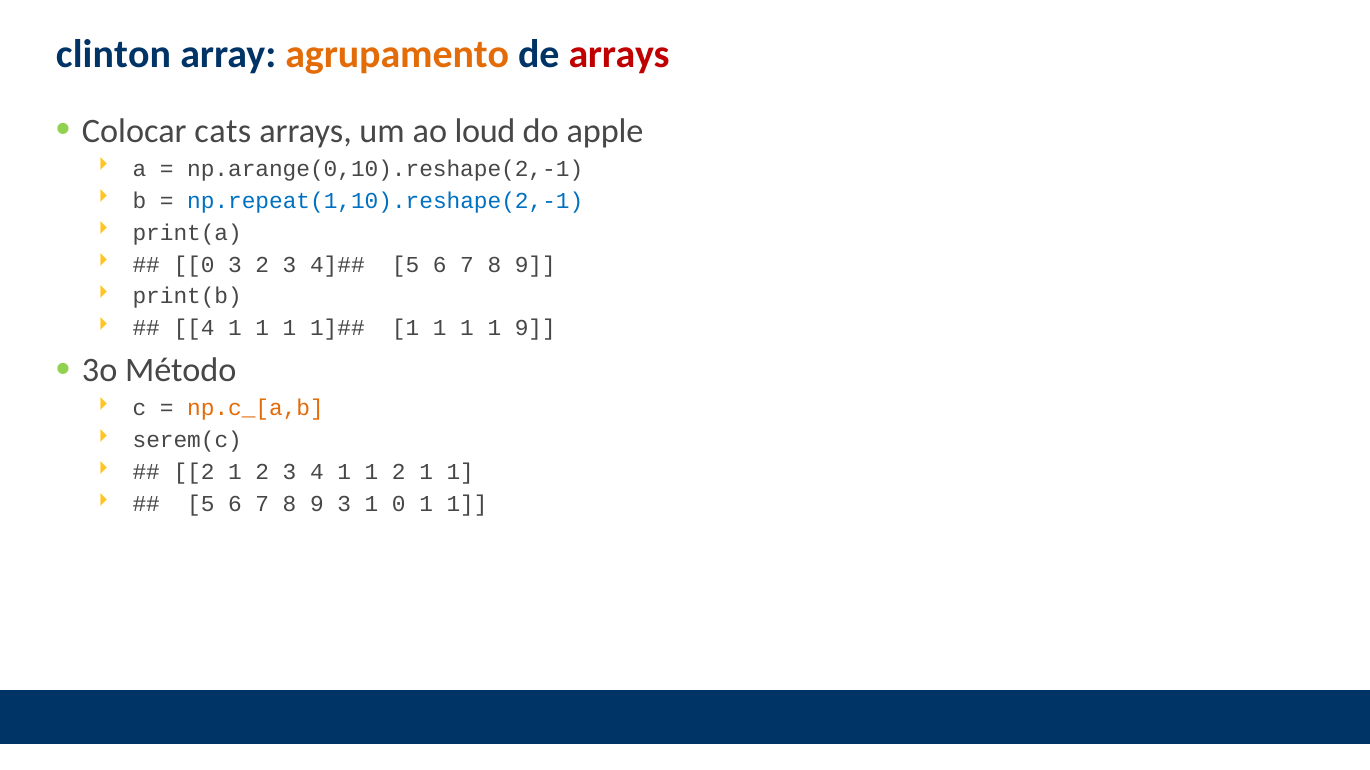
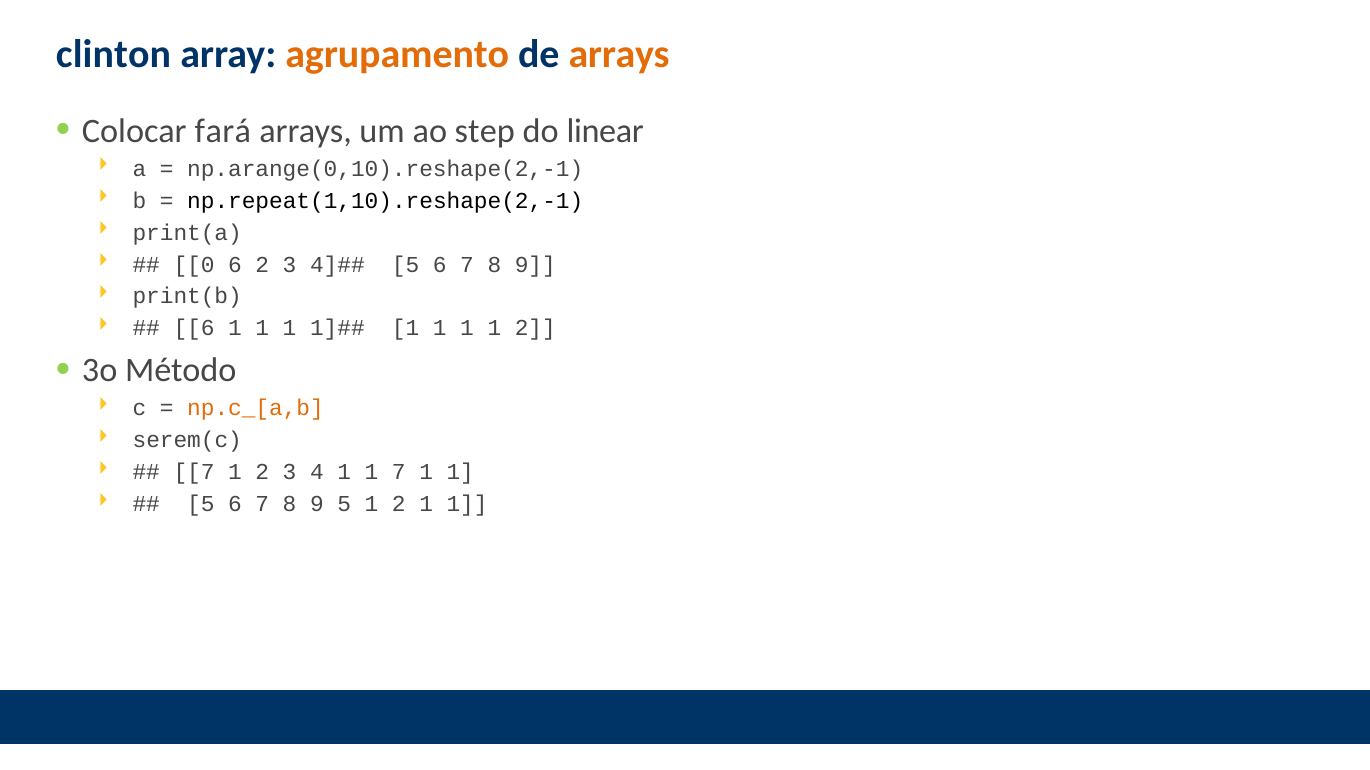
arrays colour: red -> orange (619, 54)
cats: cats -> fará (223, 131)
loud: loud -> step (485, 131)
apple: apple -> linear (605, 131)
np.repeat(1,10).reshape(2,-1 colour: blue -> black (385, 201)
0 3: 3 -> 6 (235, 265)
4: 4 -> 6 (194, 329)
1 1 9: 9 -> 2 (535, 329)
2: 2 -> 7 (194, 472)
1 1 2: 2 -> 7 (399, 472)
9 3: 3 -> 5 (344, 504)
0: 0 -> 2 (399, 504)
